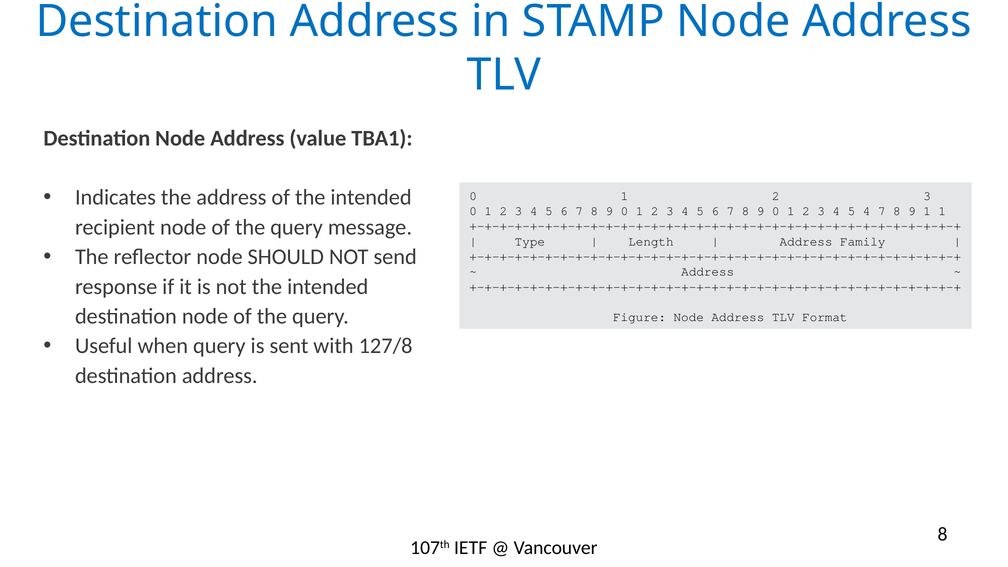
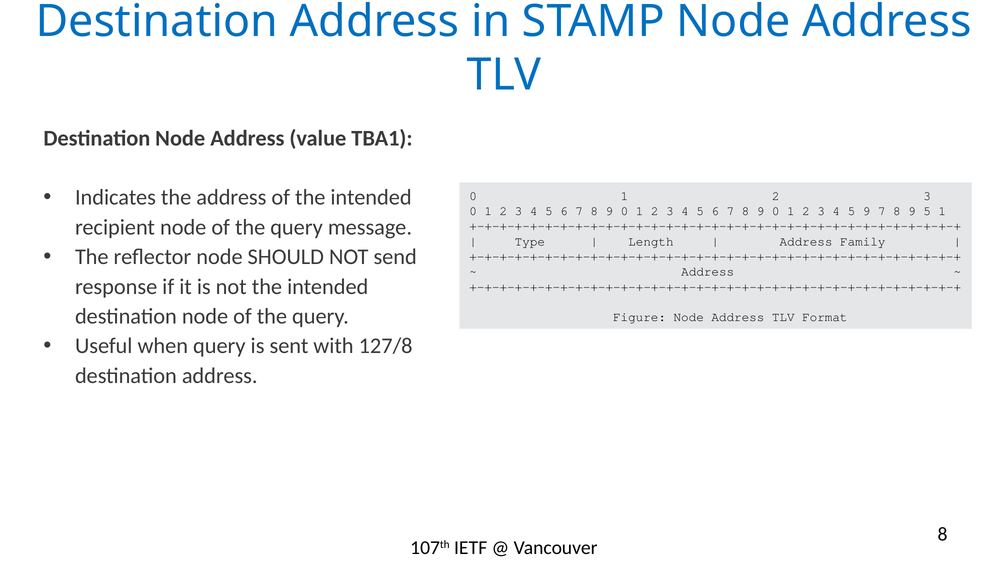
5 4: 4 -> 9 (867, 211)
9 1: 1 -> 5 (927, 211)
